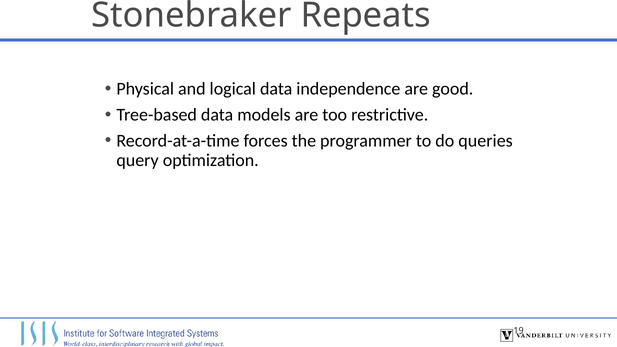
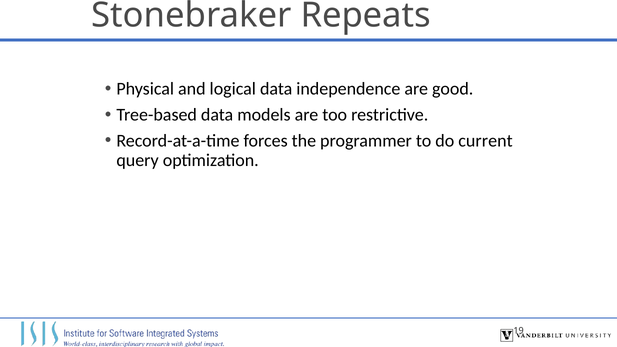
queries: queries -> current (486, 141)
